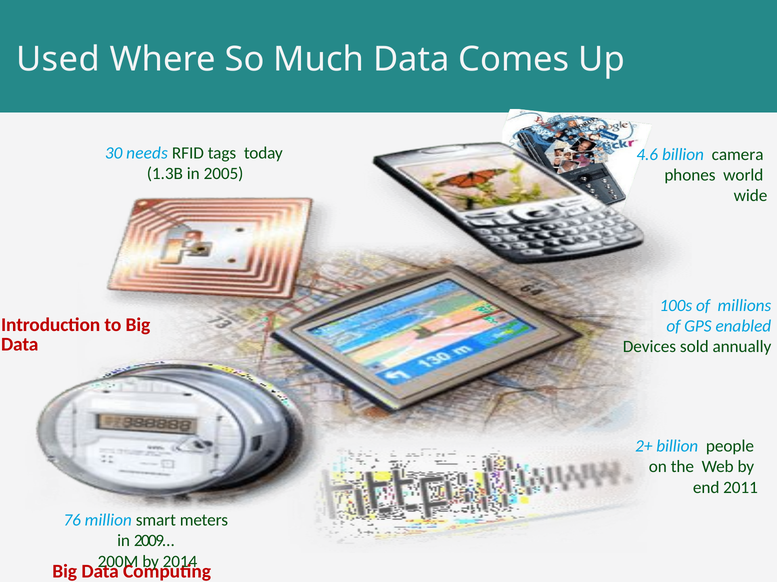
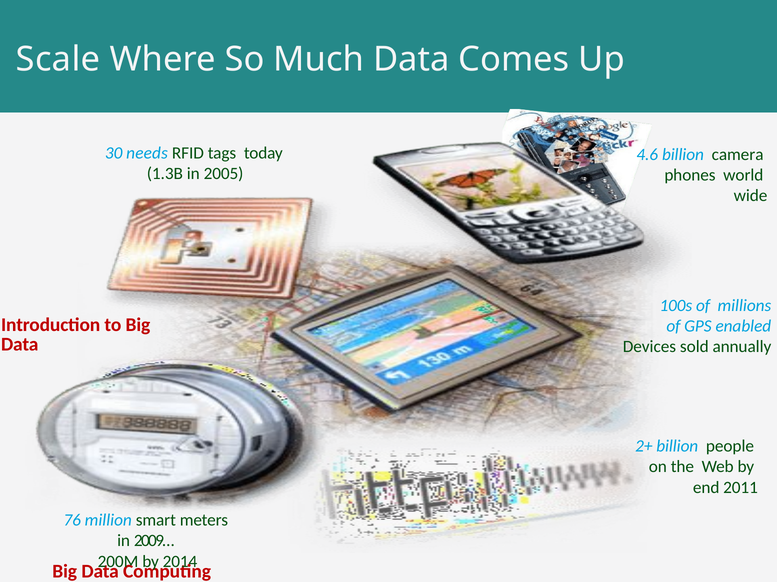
Used: Used -> Scale (58, 59)
